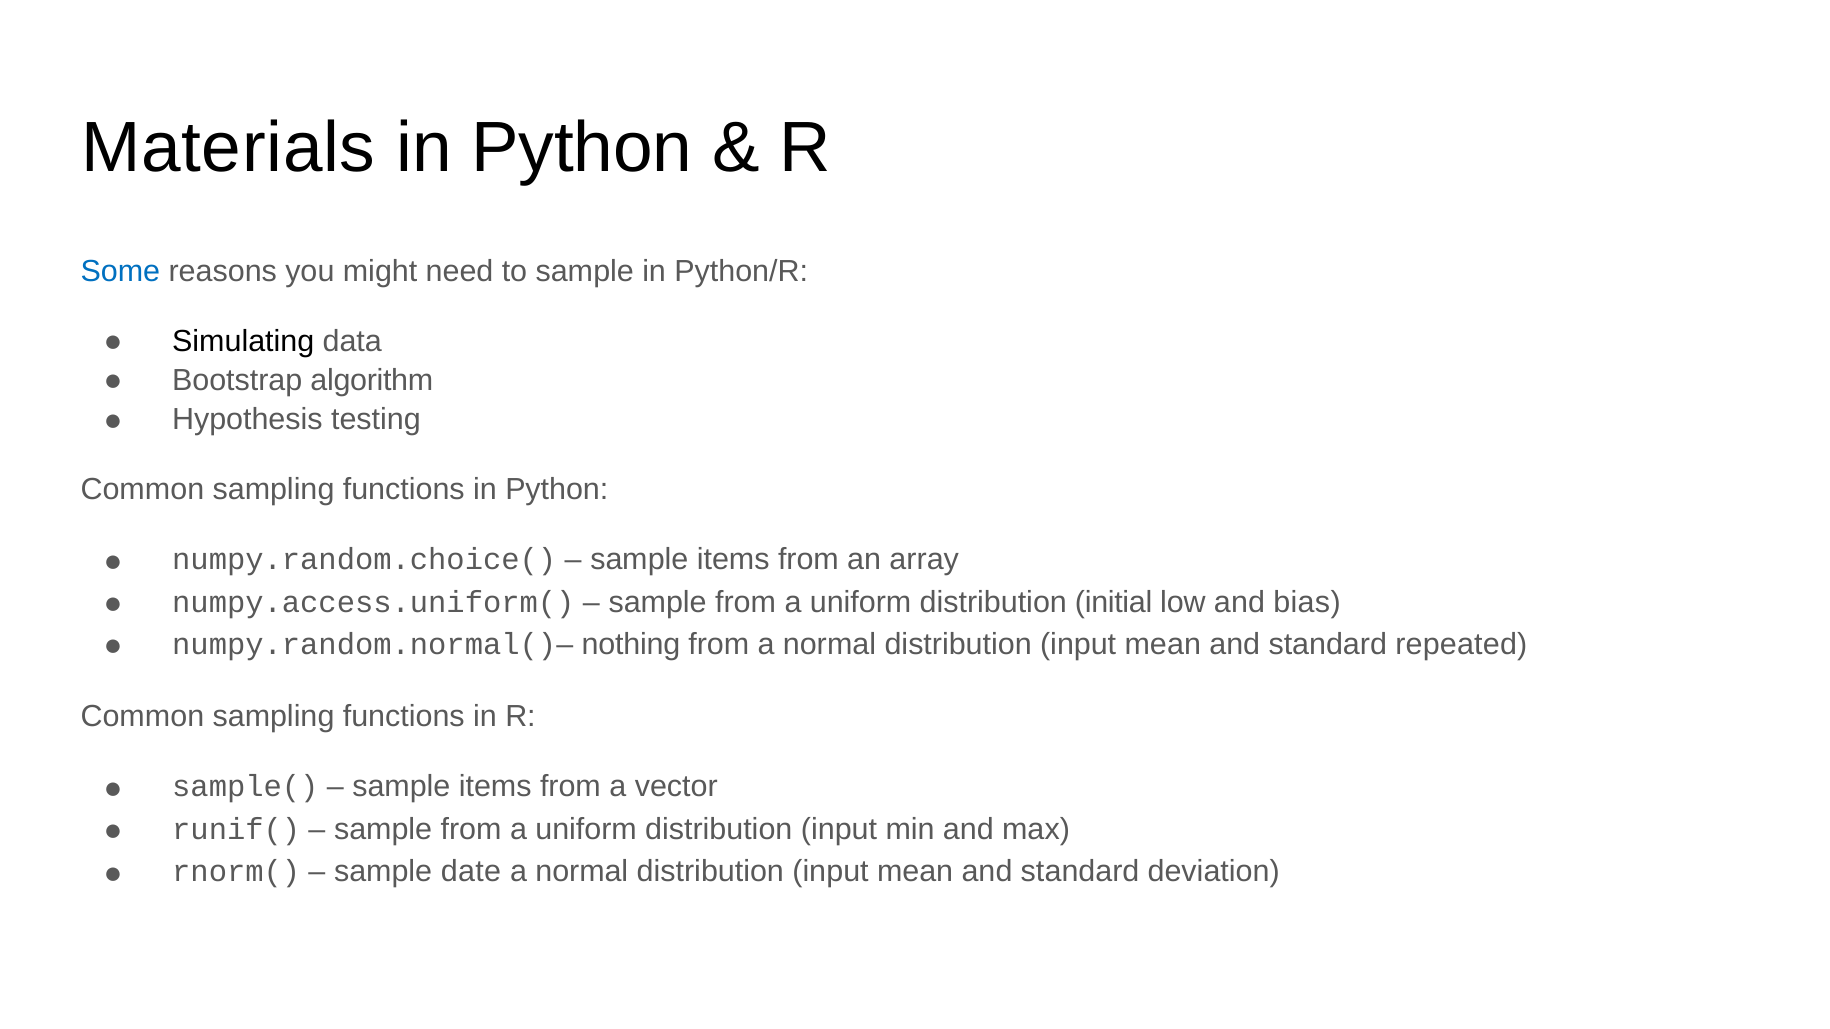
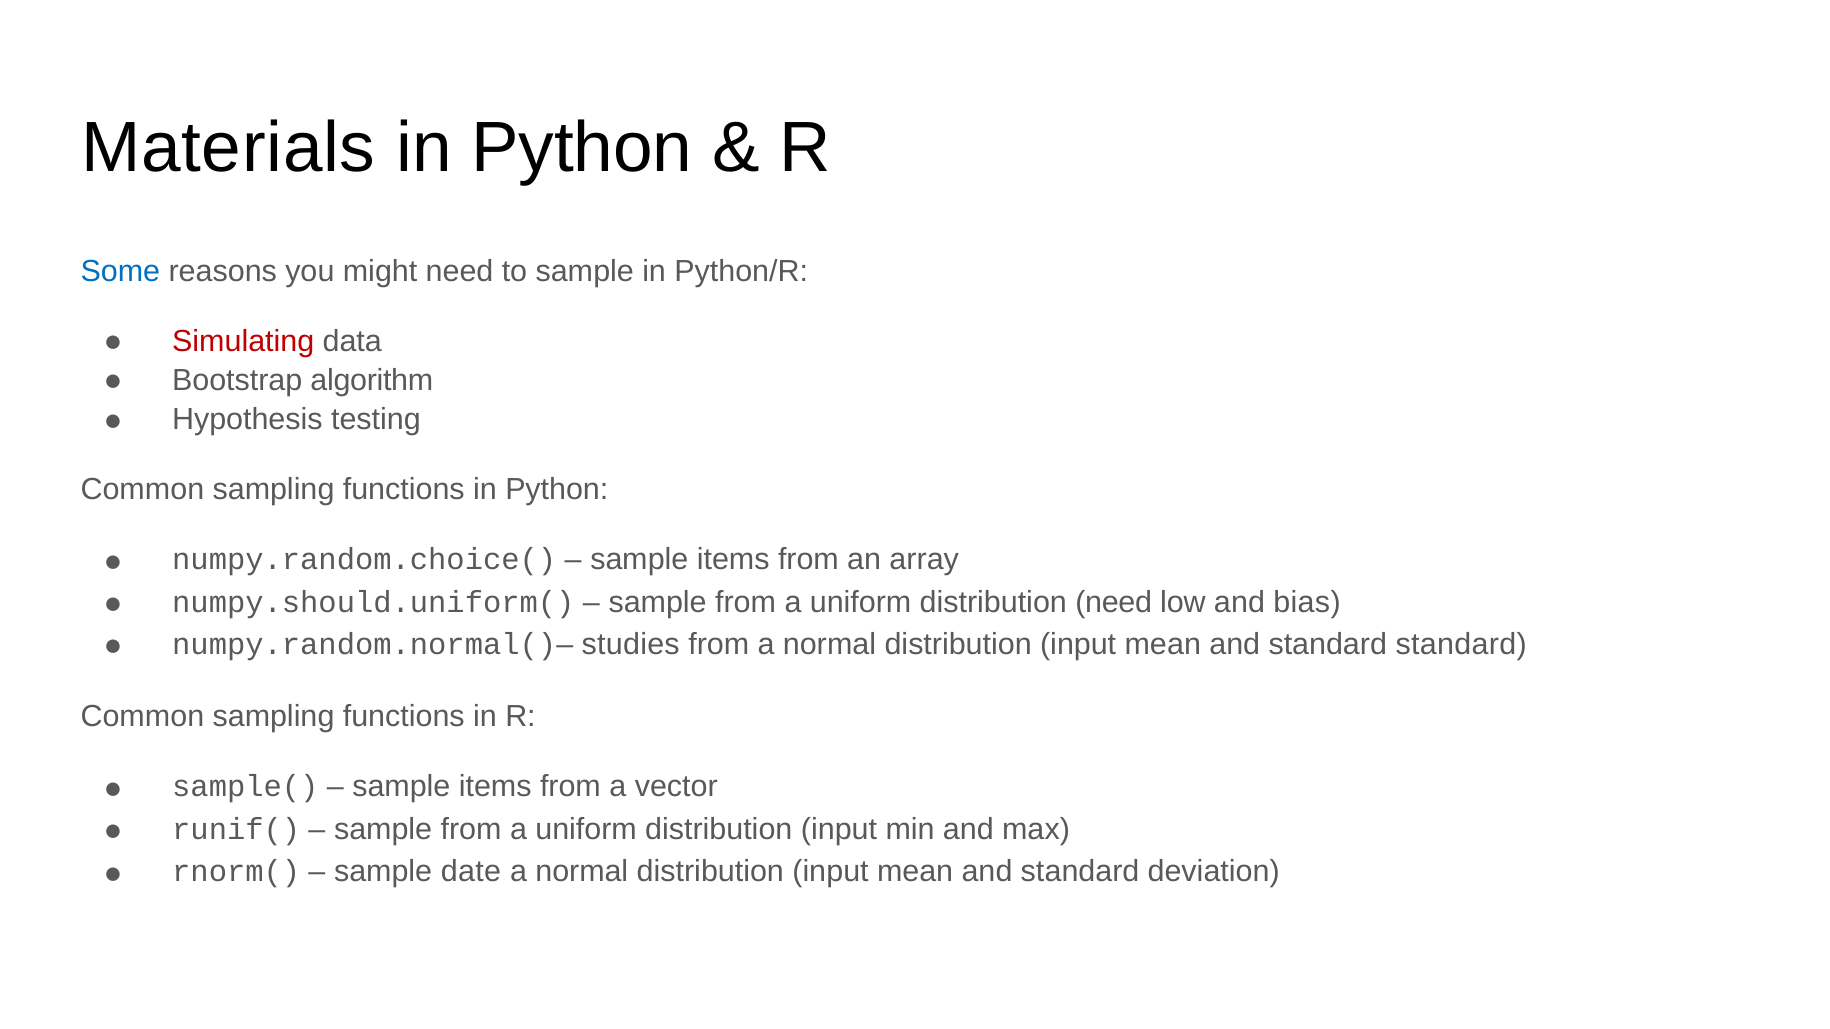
Simulating colour: black -> red (243, 341)
numpy.access.uniform(: numpy.access.uniform( -> numpy.should.uniform( (373, 602)
distribution initial: initial -> need (1114, 602)
nothing: nothing -> studies (631, 645)
standard repeated: repeated -> standard (1461, 645)
